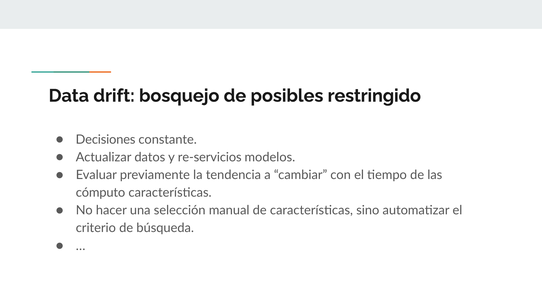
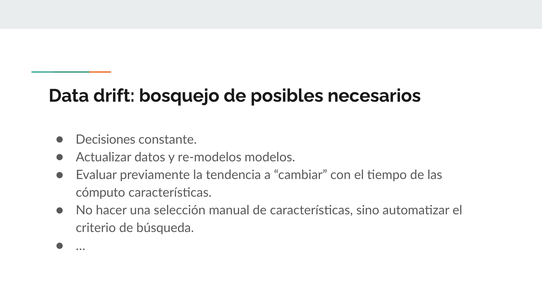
restringido: restringido -> necesarios (374, 96)
re-servicios: re-servicios -> re-modelos (210, 157)
